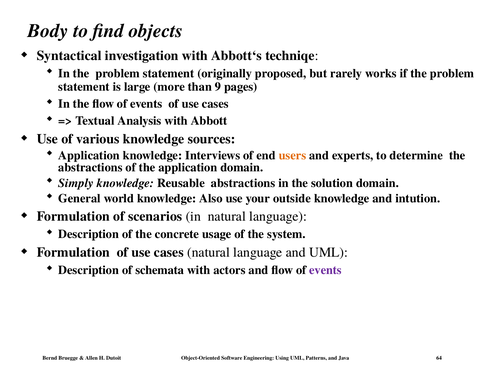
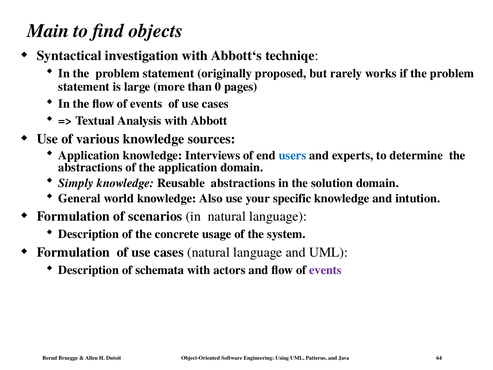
Body: Body -> Main (48, 31)
9: 9 -> 0 (218, 87)
users colour: orange -> blue (292, 155)
outside: outside -> specific (292, 198)
